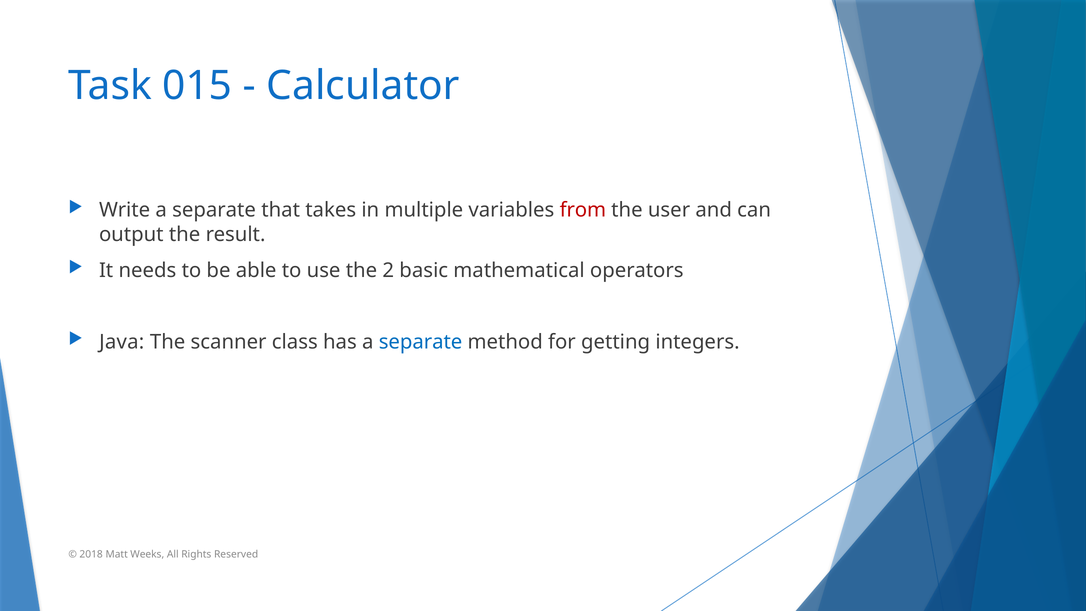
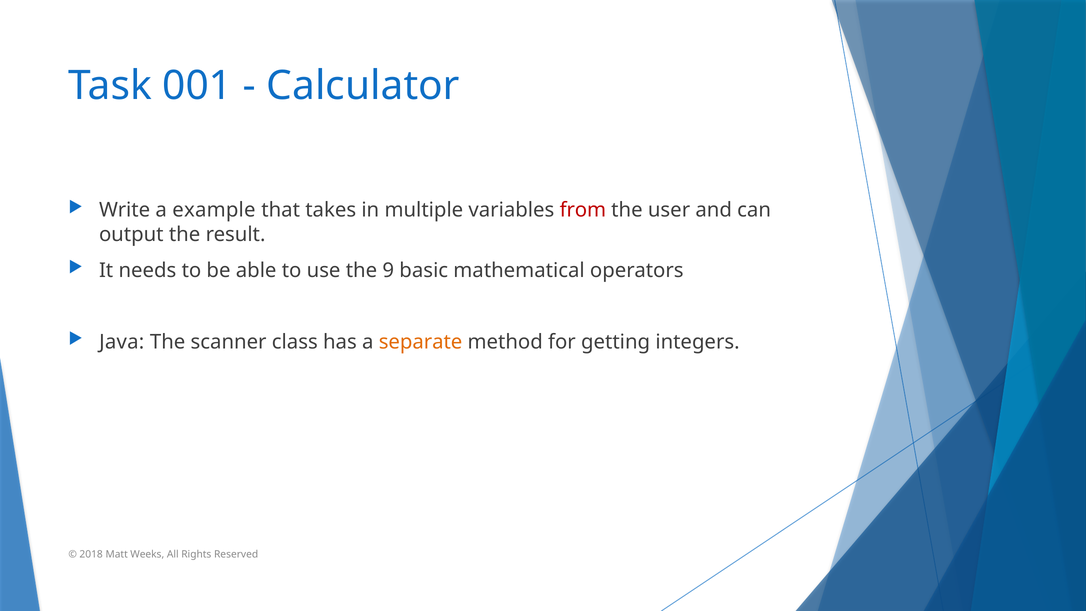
015: 015 -> 001 (197, 86)
Write a separate: separate -> example (214, 210)
2: 2 -> 9 (388, 270)
separate colour: blue -> orange (421, 342)
